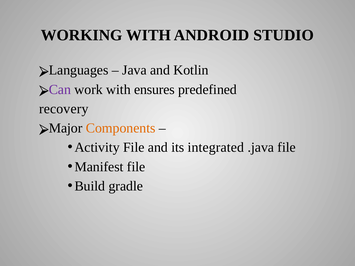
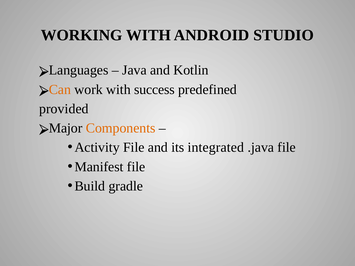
Can colour: purple -> orange (60, 90)
ensures: ensures -> success (154, 90)
recovery: recovery -> provided (64, 109)
